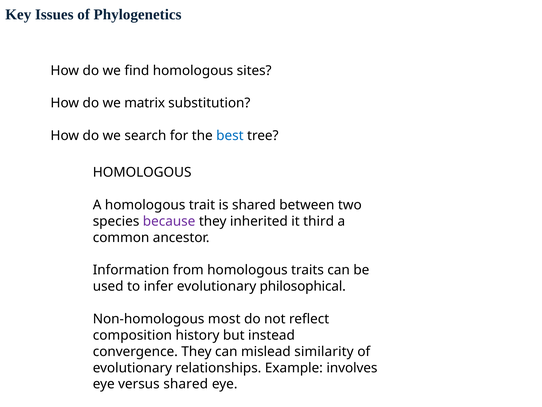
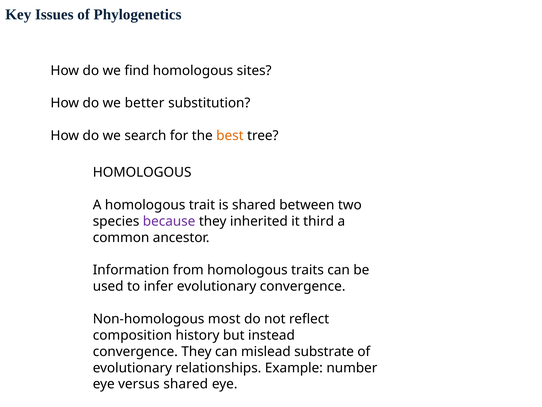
matrix: matrix -> better (145, 103)
best colour: blue -> orange (230, 135)
evolutionary philosophical: philosophical -> convergence (303, 286)
similarity: similarity -> substrate (324, 351)
involves: involves -> number (352, 367)
